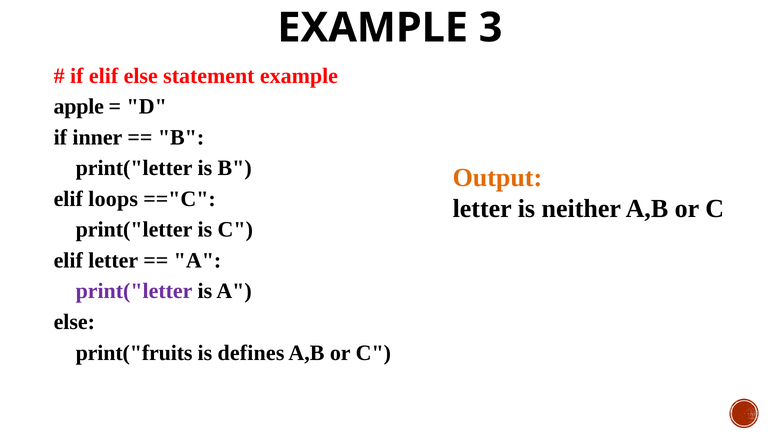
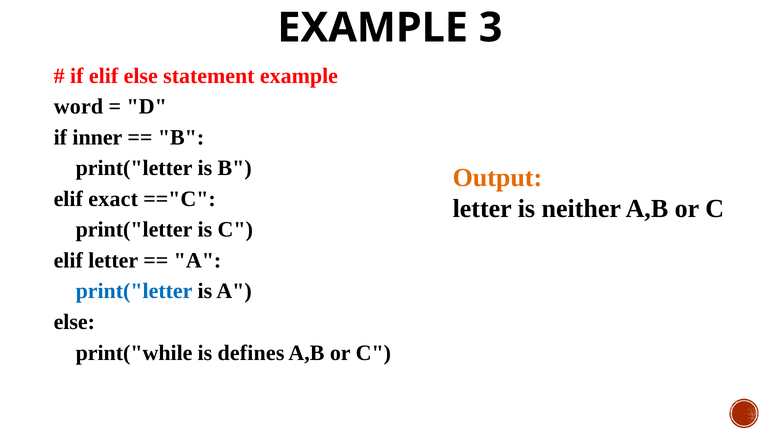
apple: apple -> word (78, 107)
loops: loops -> exact (113, 199)
print("letter colour: purple -> blue (134, 291)
print("fruits: print("fruits -> print("while (134, 353)
